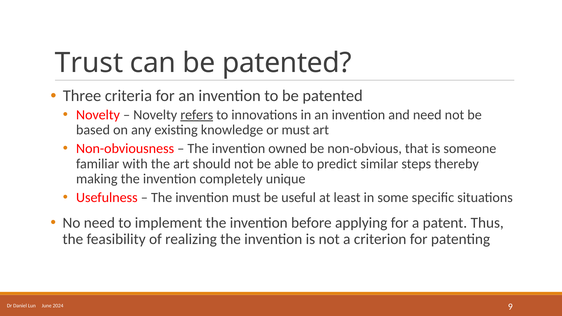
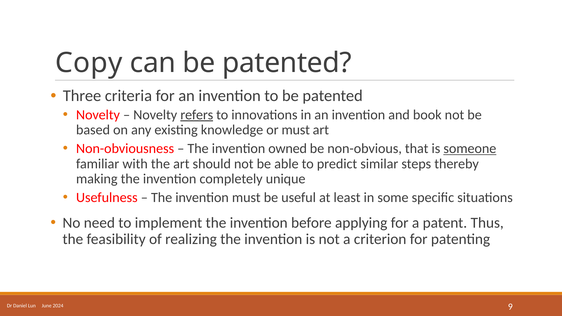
Trust: Trust -> Copy (89, 63)
and need: need -> book (427, 115)
someone underline: none -> present (470, 149)
